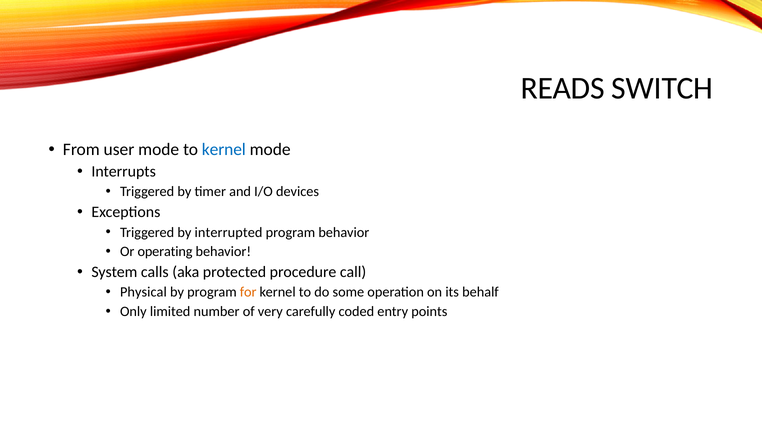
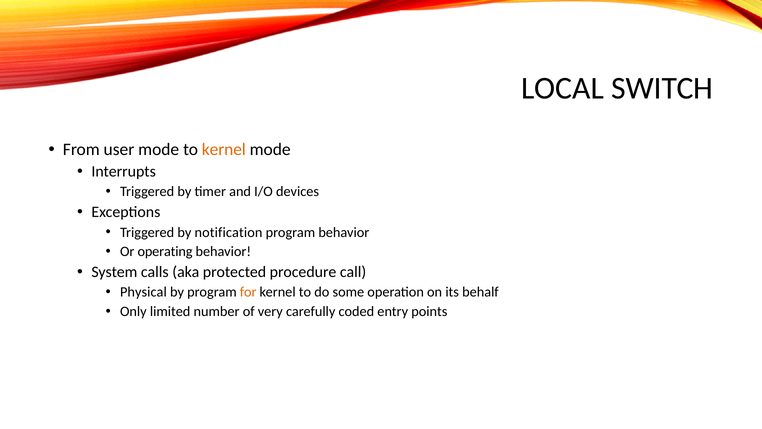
READS: READS -> LOCAL (563, 88)
kernel colour: blue -> orange (224, 149)
interrupted: interrupted -> notification (229, 232)
